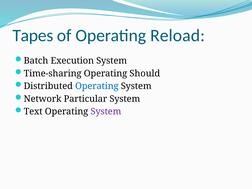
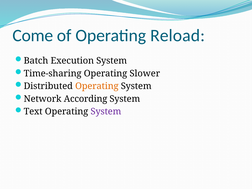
Tapes: Tapes -> Come (33, 36)
Should: Should -> Slower (145, 73)
Operating colour: blue -> orange (97, 86)
Particular: Particular -> According (86, 99)
